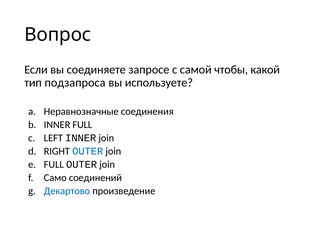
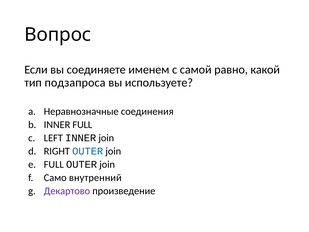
запросе: запросе -> именем (149, 70)
чтобы: чтобы -> равно (231, 70)
соединений: соединений -> внутренний (95, 178)
Декартово colour: blue -> purple (67, 191)
